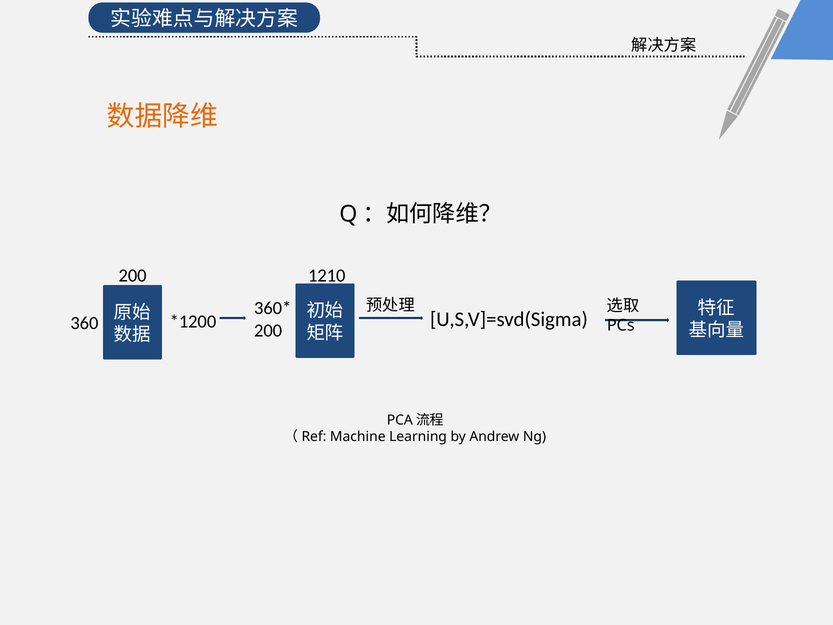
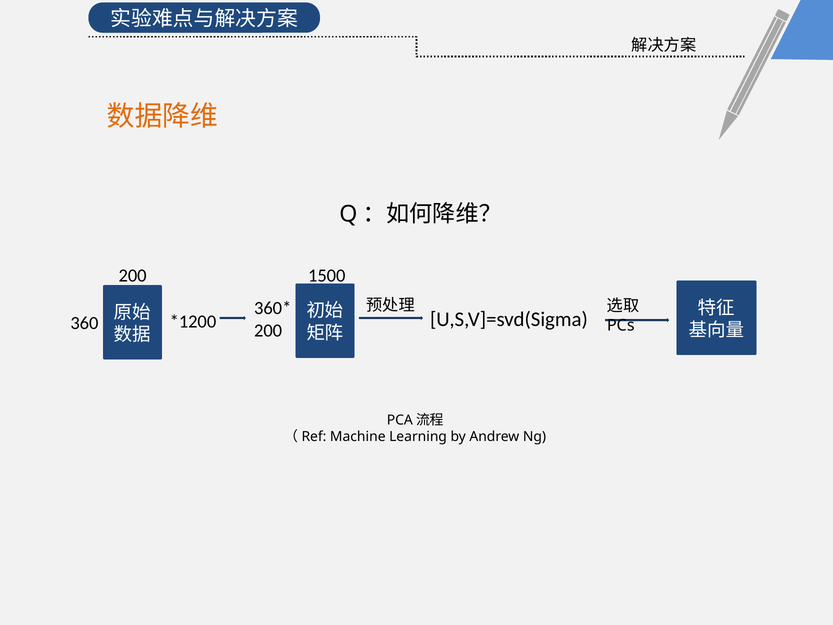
1210: 1210 -> 1500 (327, 276)
